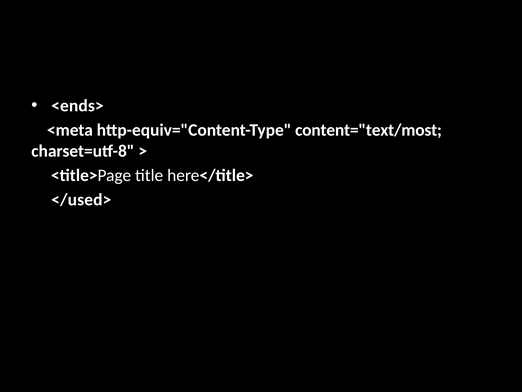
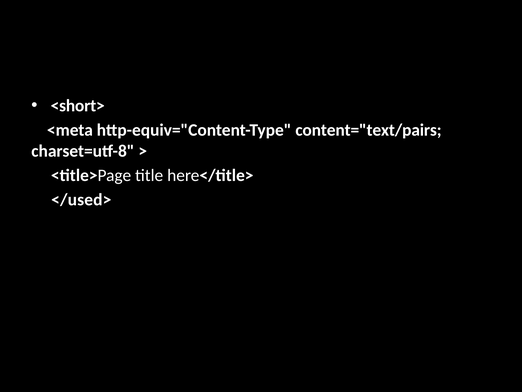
<ends>: <ends> -> <short> (78, 106)
content="text/most: content="text/most -> content="text/pairs (368, 130)
